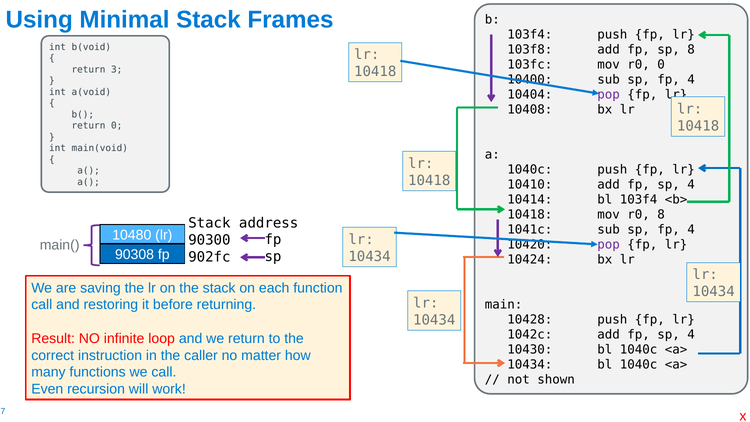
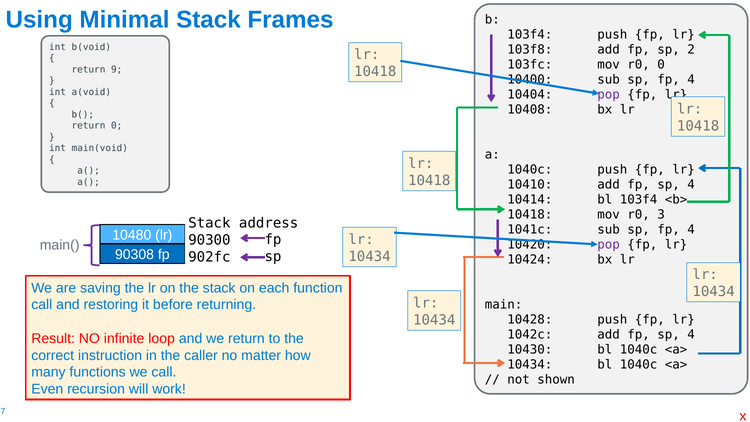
sp 8: 8 -> 2 (691, 50)
3: 3 -> 9 (117, 70)
r0 8: 8 -> 3 (661, 215)
